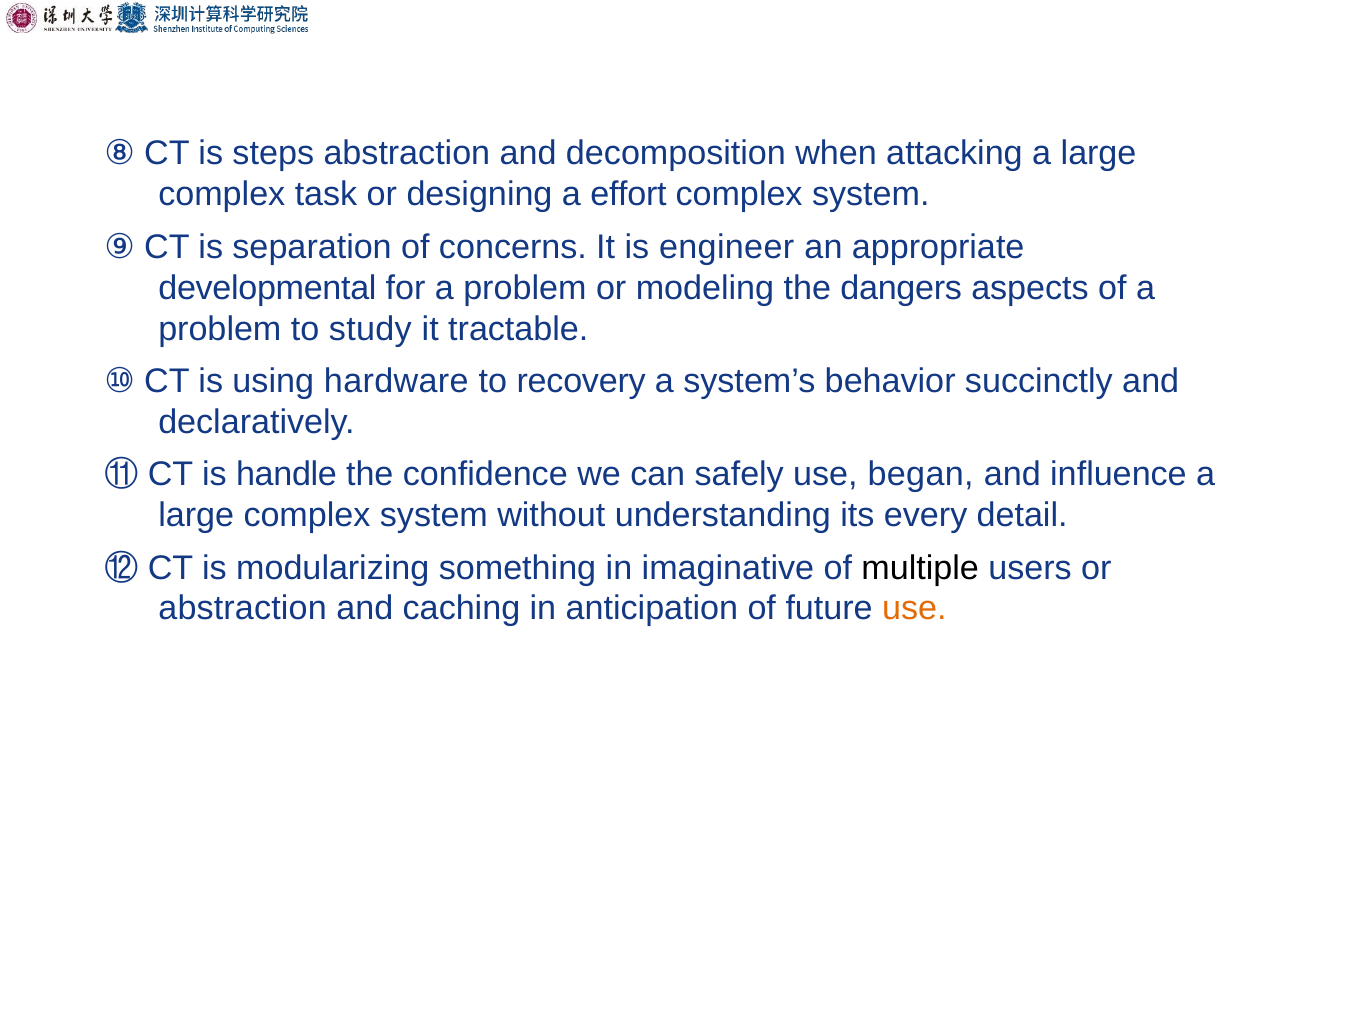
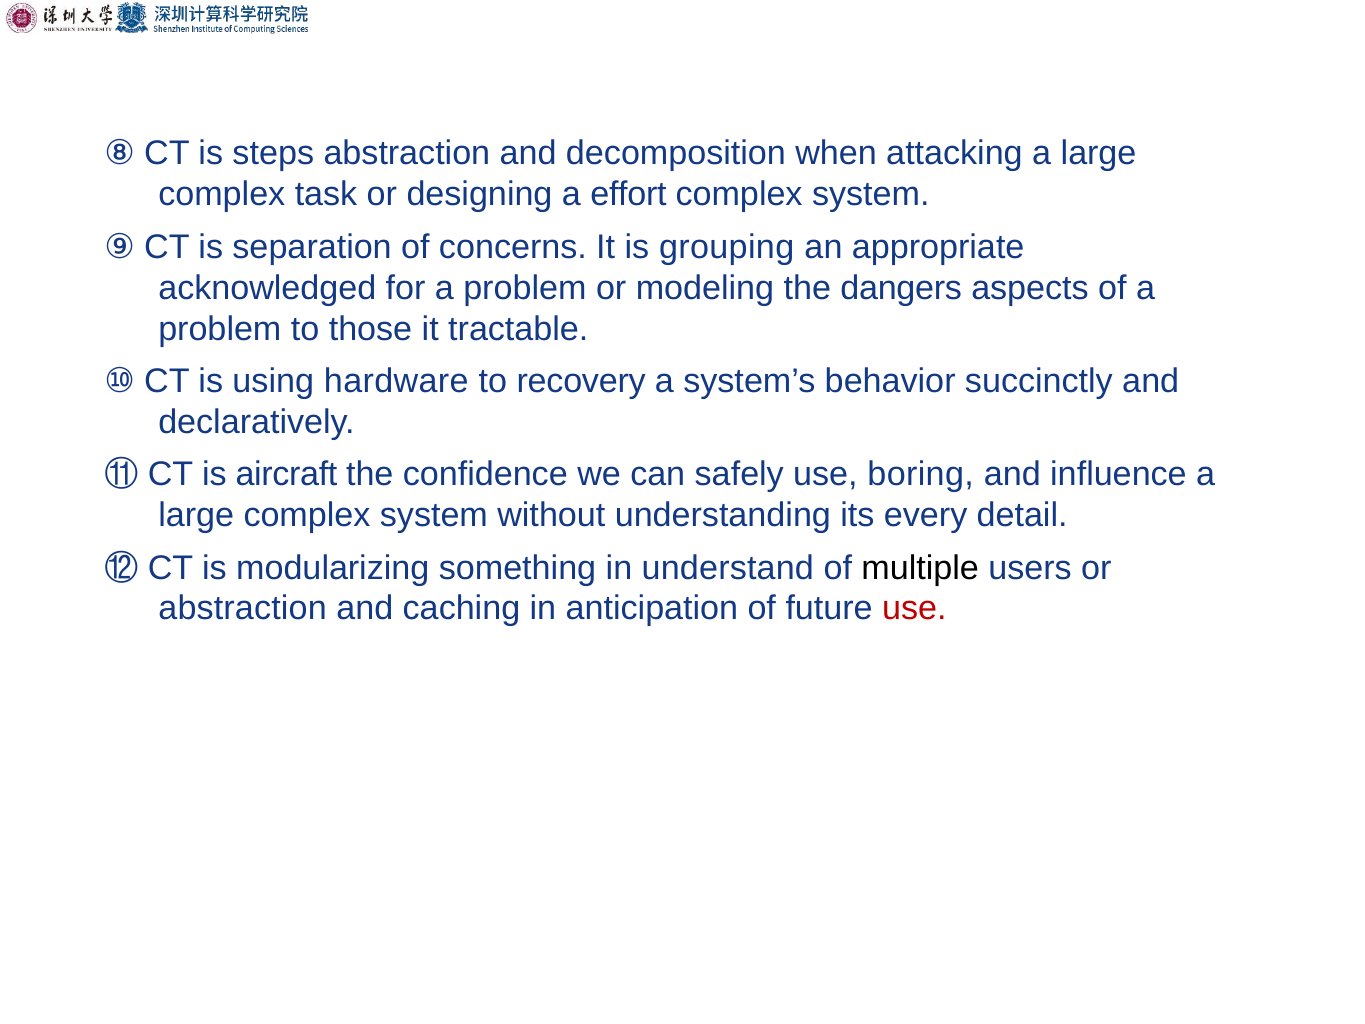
engineer: engineer -> grouping (727, 247)
developmental: developmental -> acknowledged (267, 288)
study: study -> those (371, 329)
handle: handle -> aircraft (287, 474)
began: began -> boring (921, 474)
imaginative: imaginative -> understand (728, 568)
use colour: orange -> red (914, 609)
